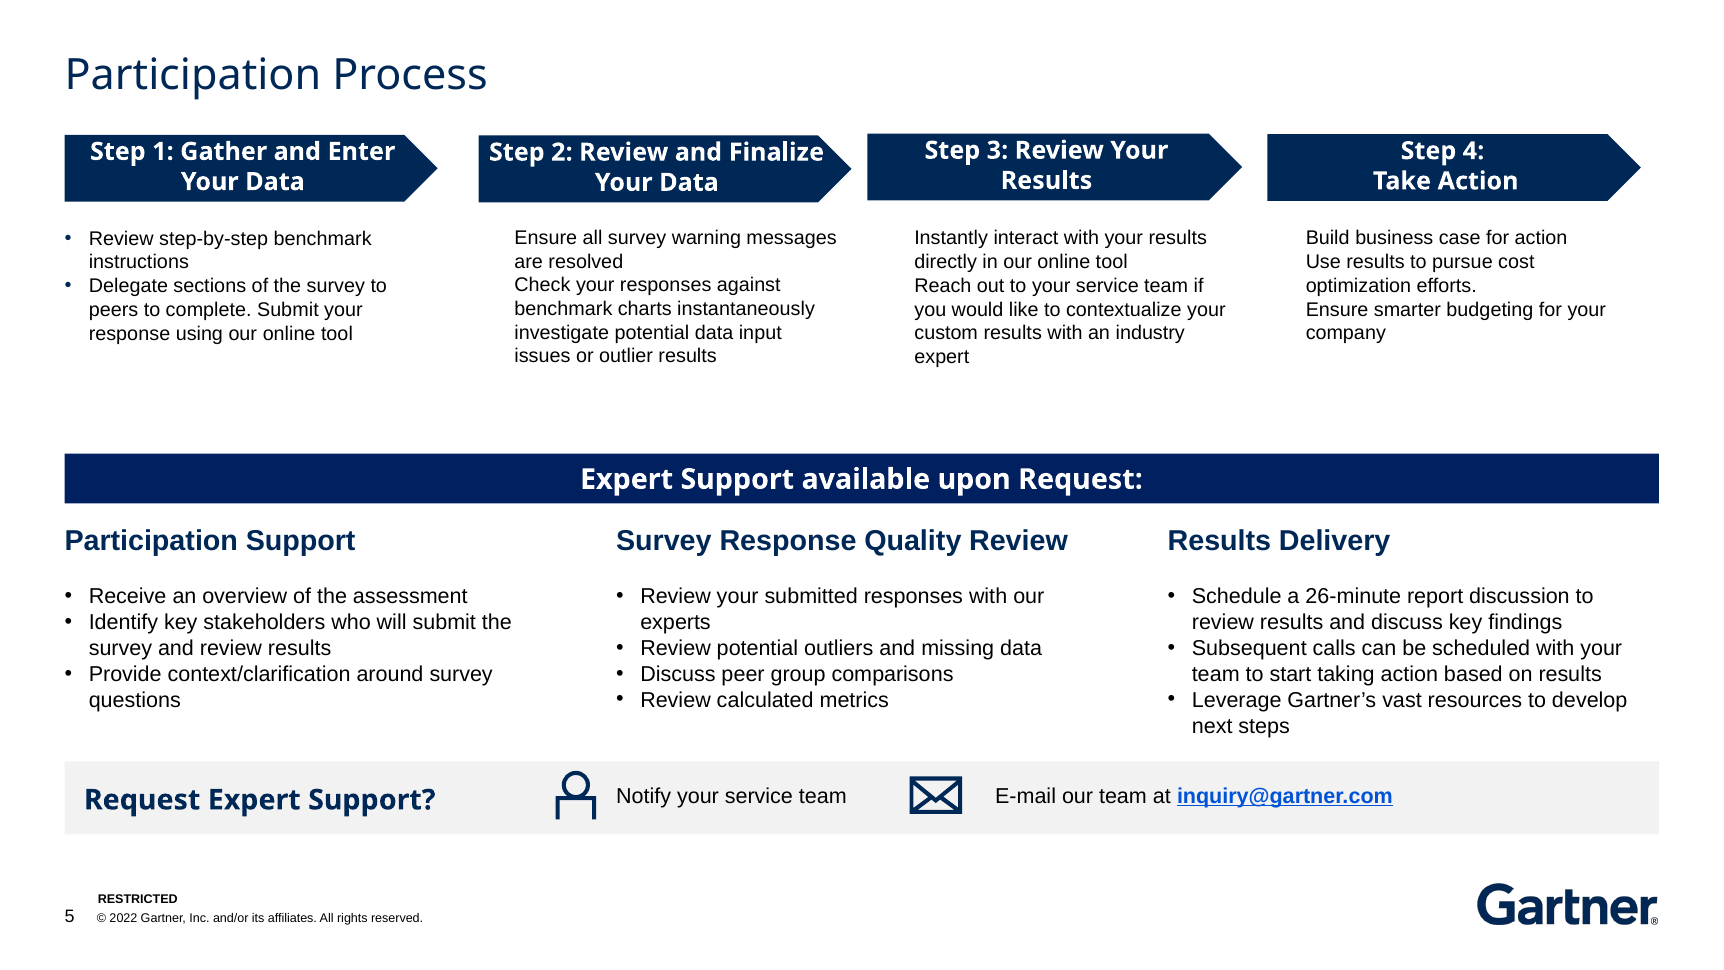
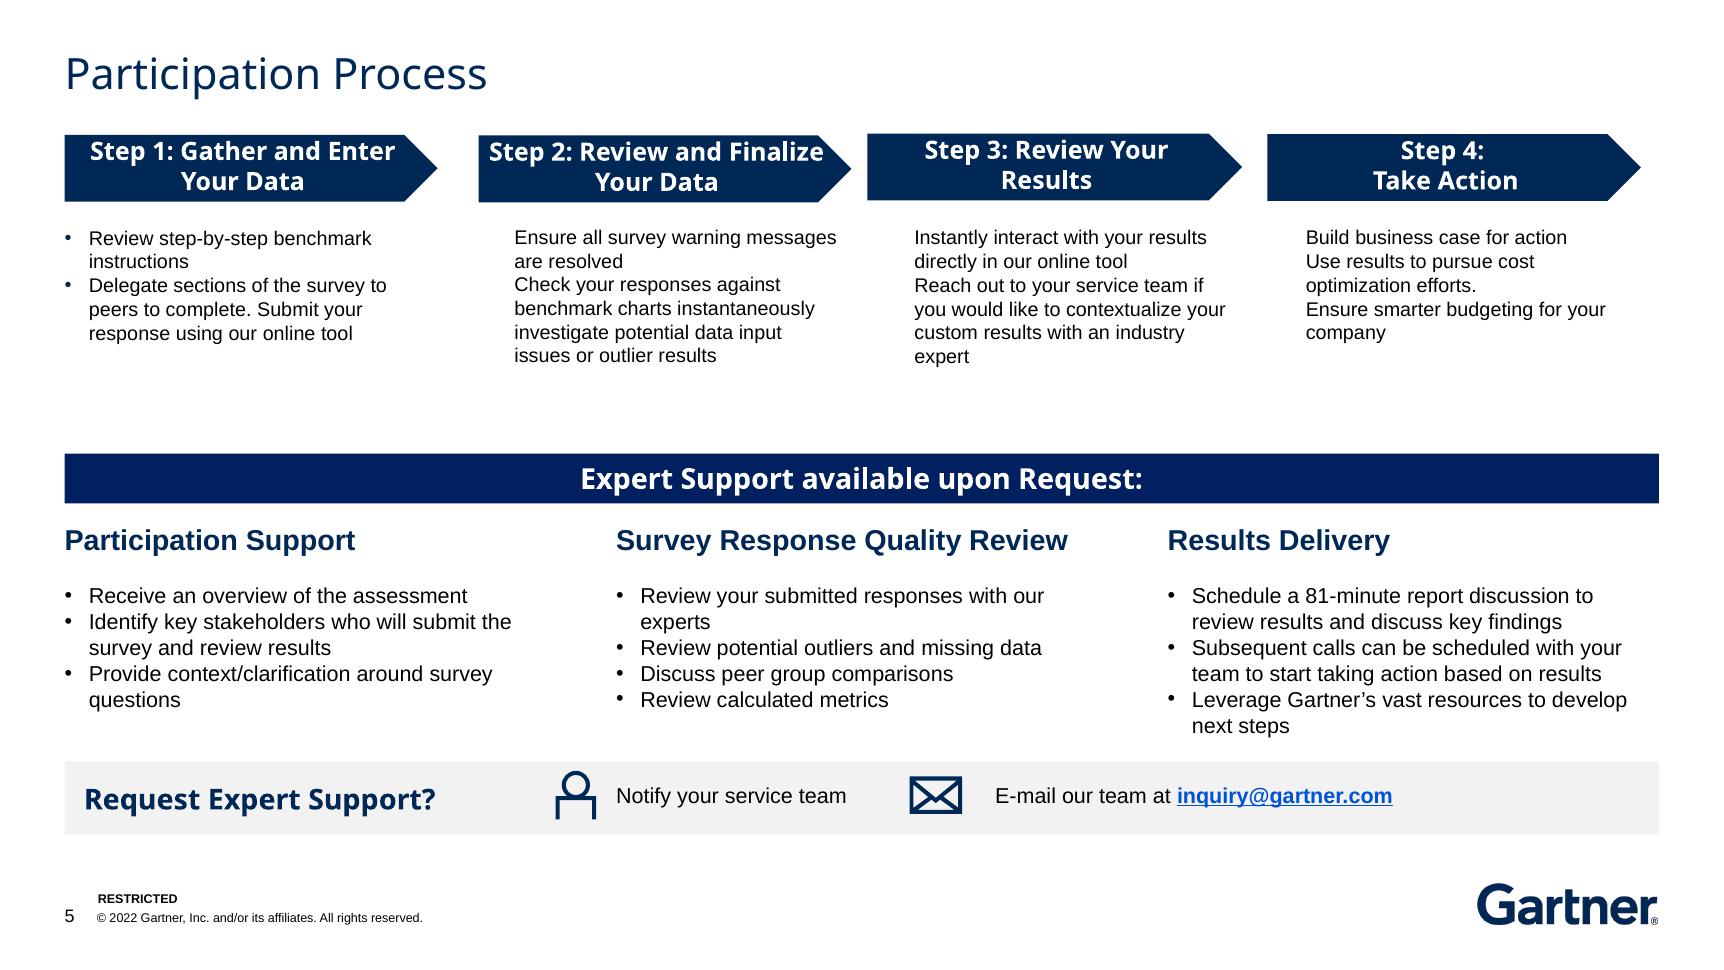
26-minute: 26-minute -> 81-minute (1353, 596)
